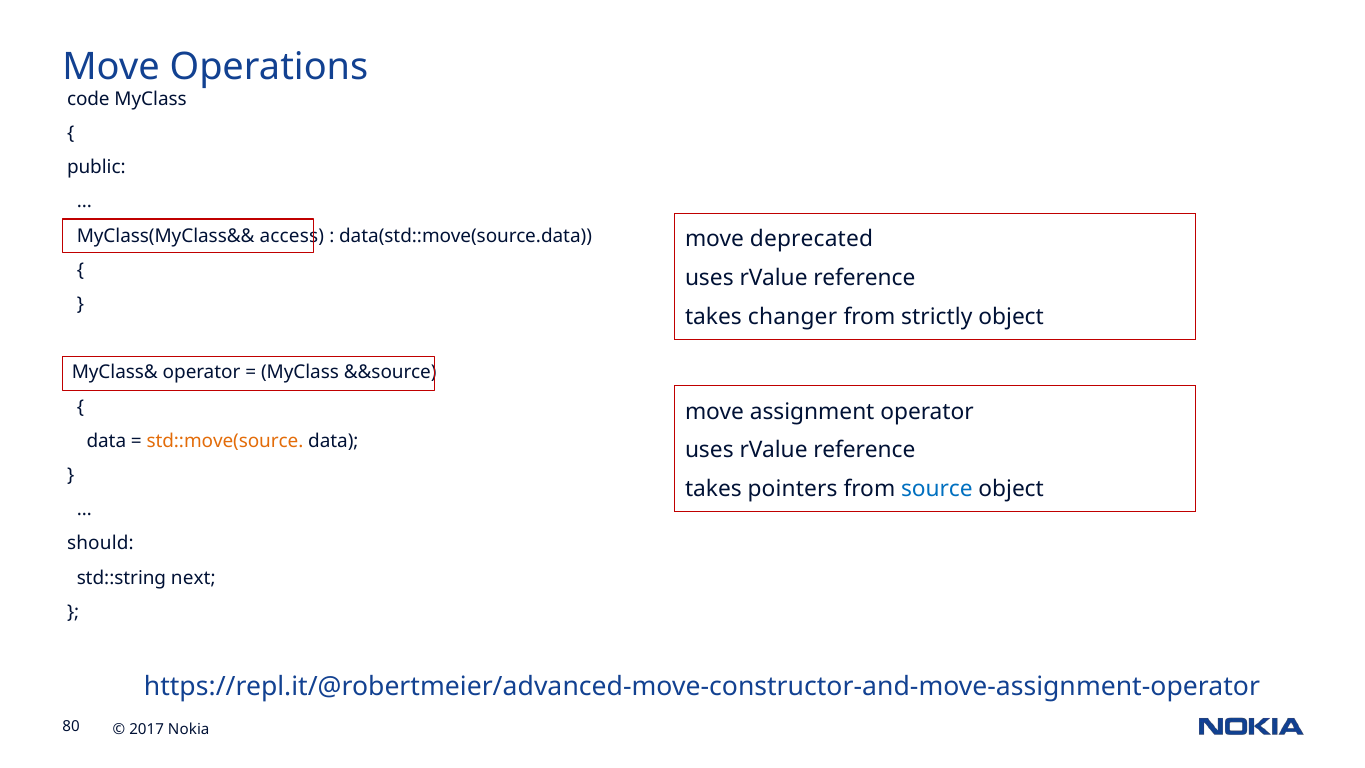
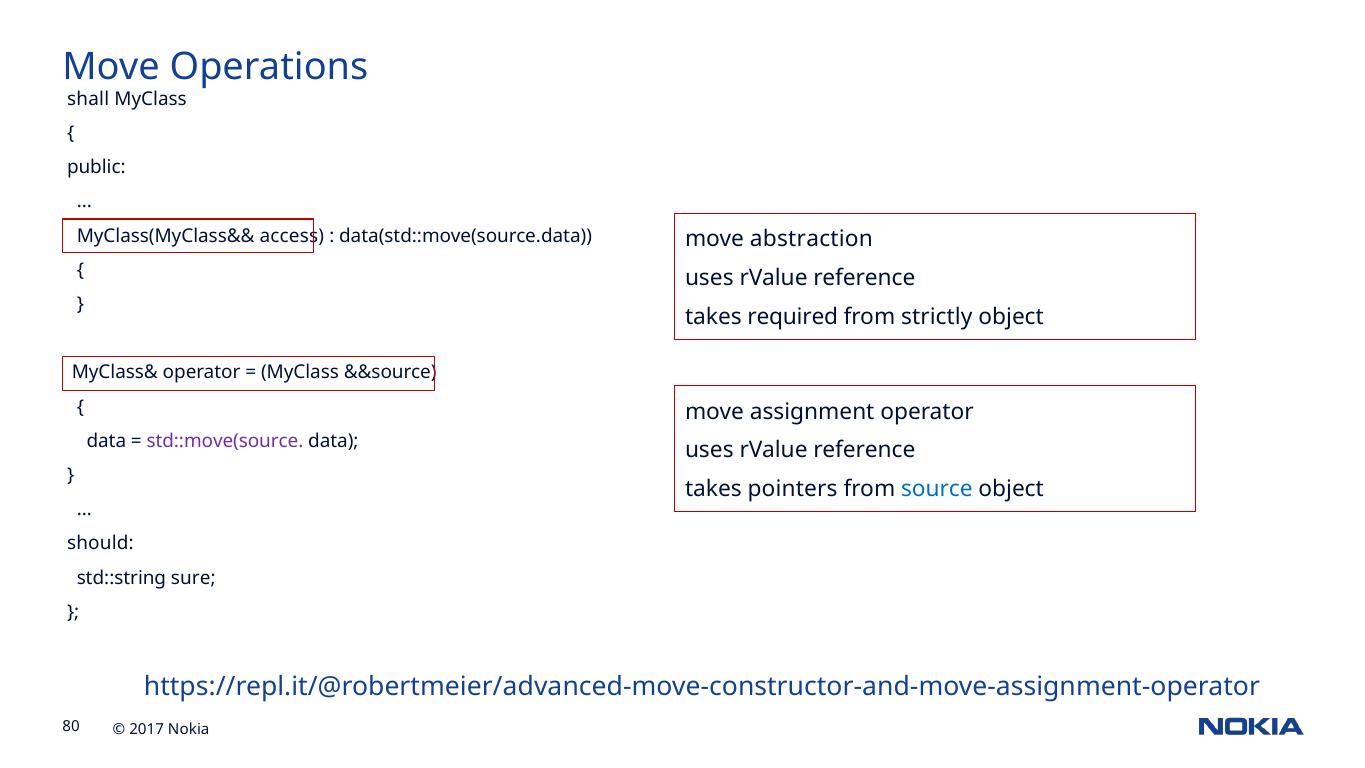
code: code -> shall (88, 99)
deprecated: deprecated -> abstraction (811, 239)
changer: changer -> required (793, 316)
std::move(source colour: orange -> purple (225, 441)
next: next -> sure (193, 578)
